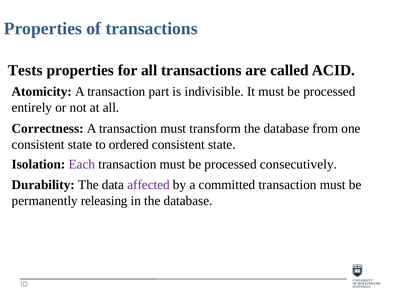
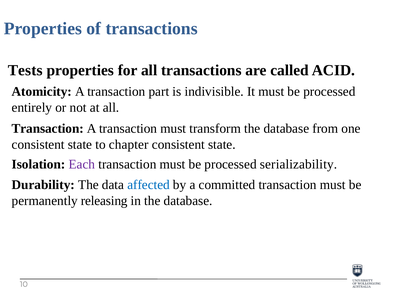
Correctness: Correctness -> Transaction (48, 128)
ordered: ordered -> chapter (129, 144)
consecutively: consecutively -> serializability (299, 164)
affected colour: purple -> blue (149, 185)
